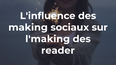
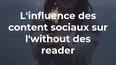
making: making -> content (28, 27)
l'making: l'making -> l'without (48, 39)
